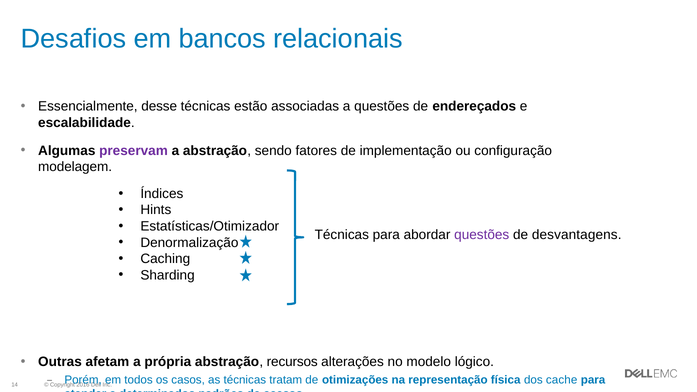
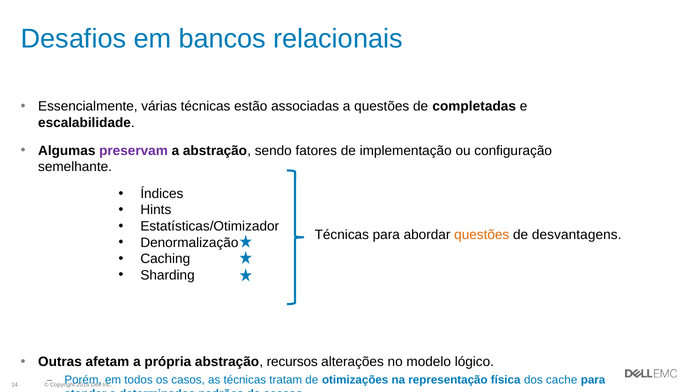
desse: desse -> várias (159, 106)
endereçados: endereçados -> completadas (474, 106)
modelagem: modelagem -> semelhante (75, 167)
questões colour: purple -> orange (482, 235)
